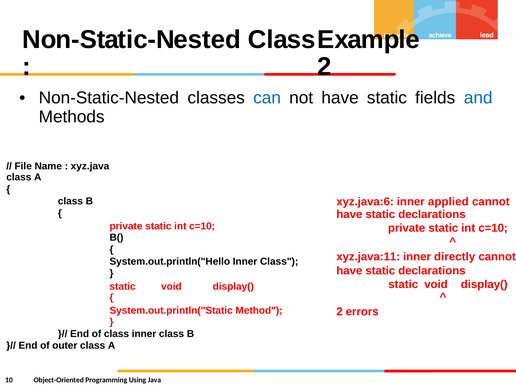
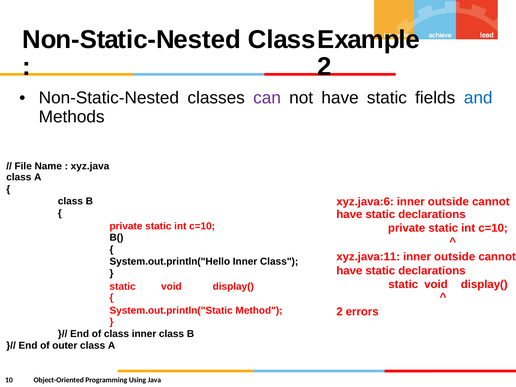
can colour: blue -> purple (267, 98)
xyz.java:6 inner applied: applied -> outside (448, 202)
xyz.java:11 inner directly: directly -> outside (455, 257)
